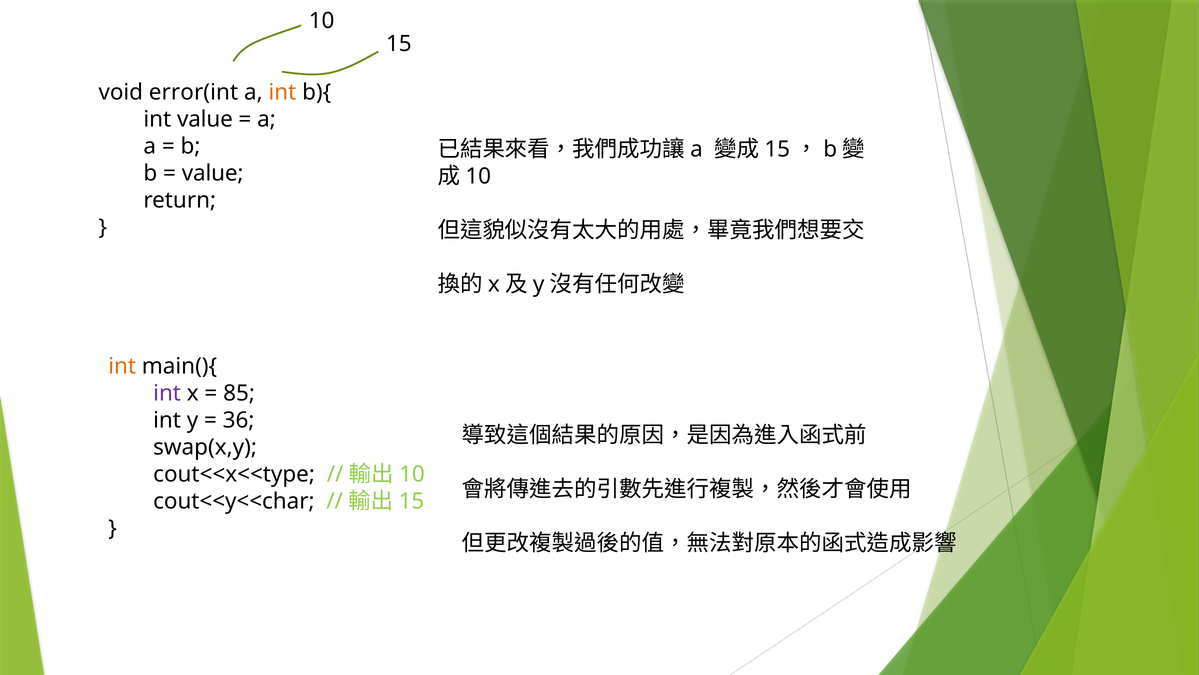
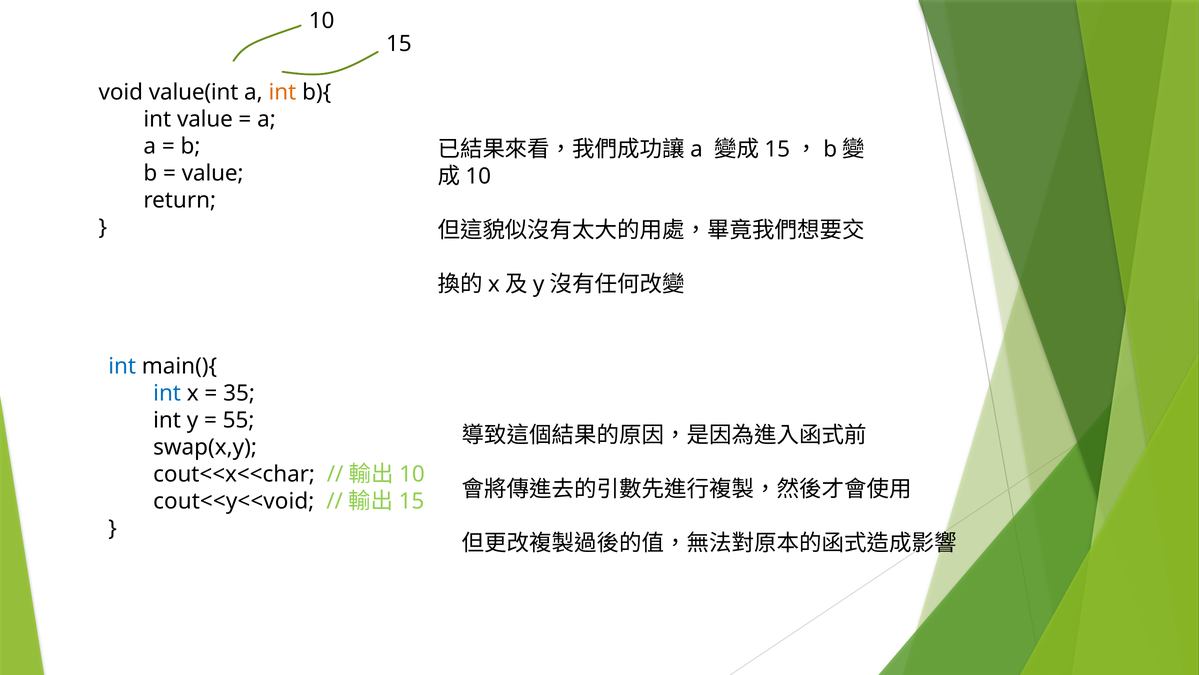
error(int: error(int -> value(int (194, 92)
int colour: orange -> blue (122, 366)
int colour: purple -> blue (167, 393)
85: 85 -> 35 (239, 393)
36: 36 -> 55 (239, 420)
cout<<x<<type: cout<<x<<type -> cout<<x<<char (234, 474)
cout<<y<<char: cout<<y<<char -> cout<<y<<void (234, 501)
